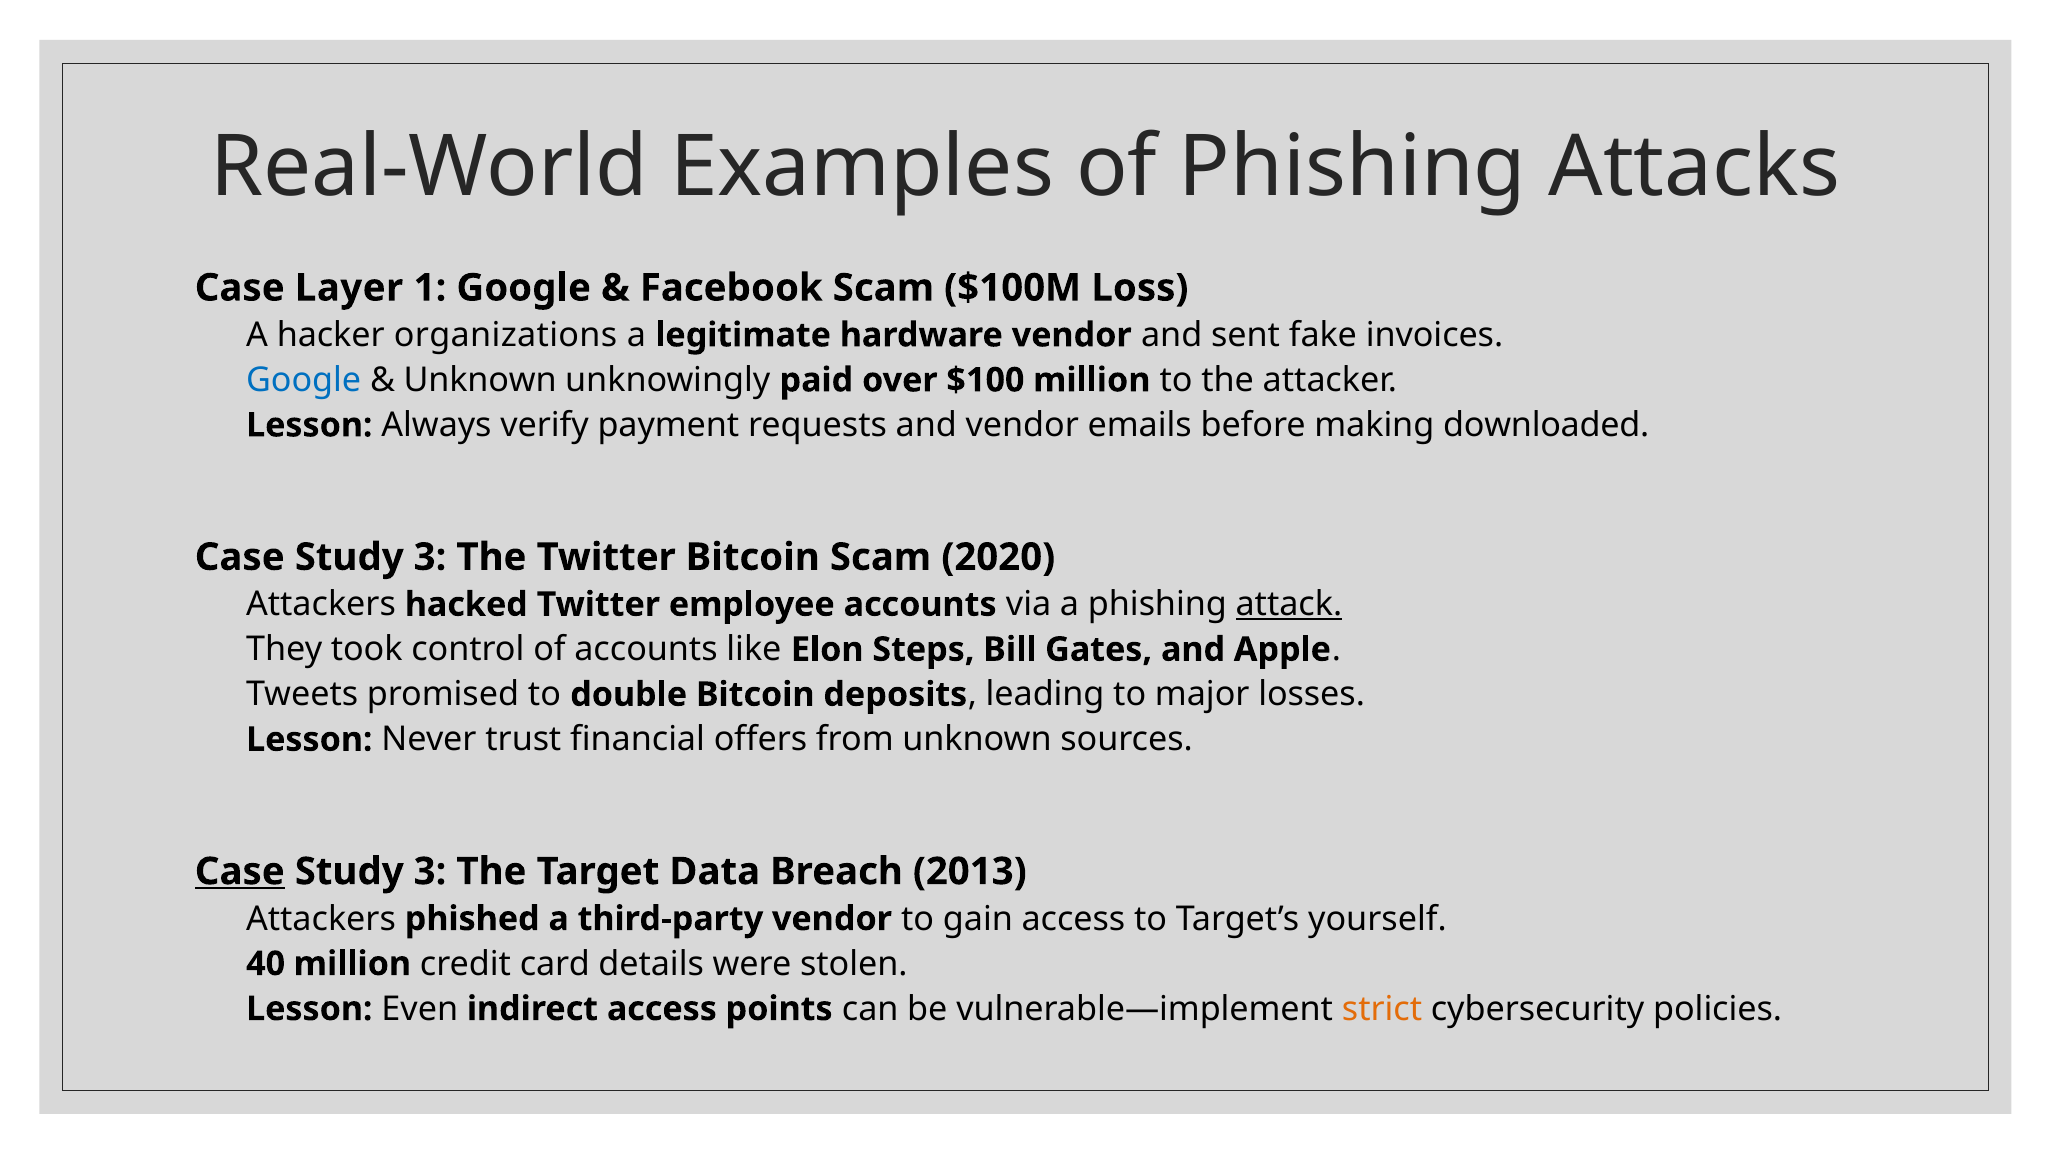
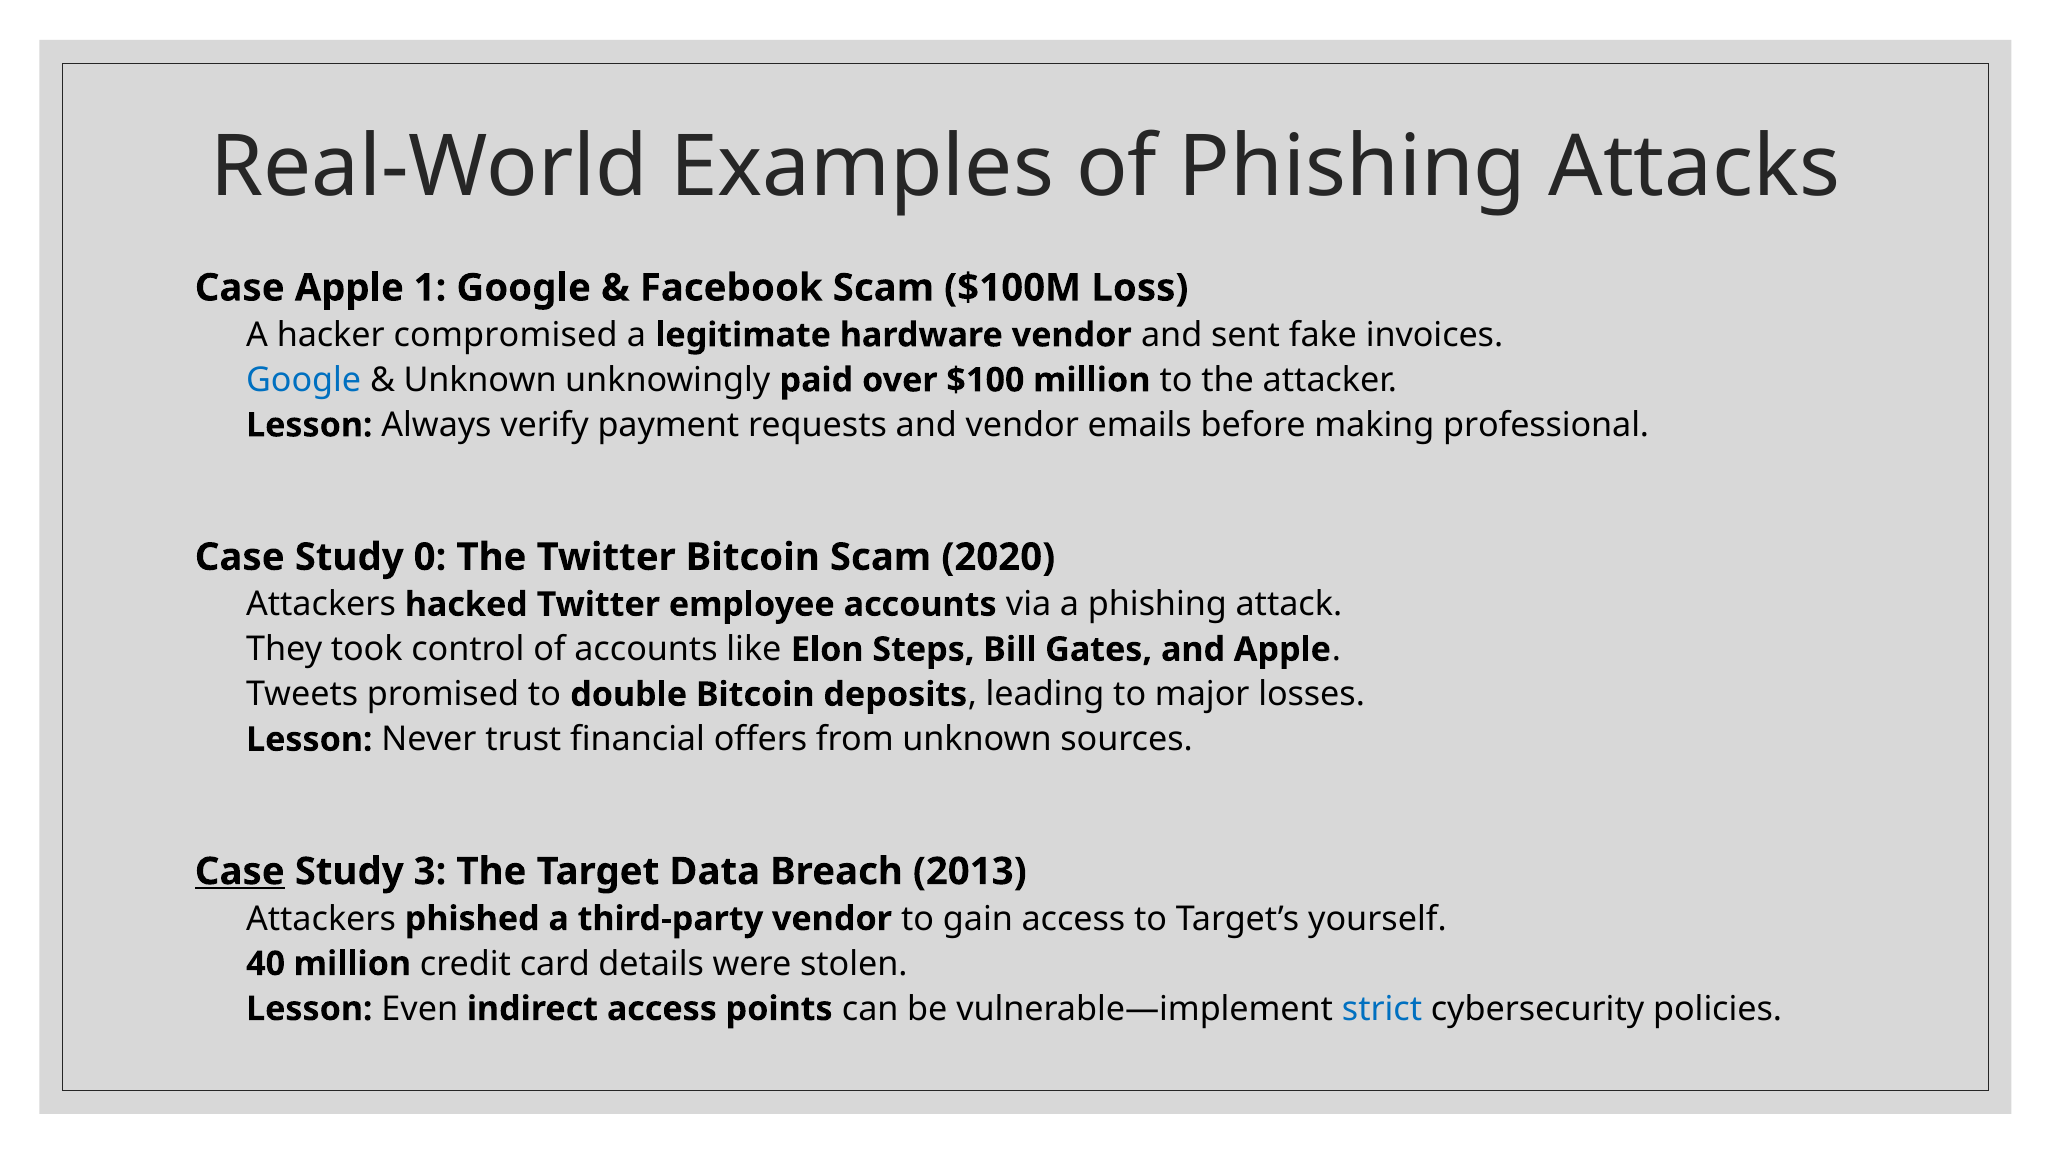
Case Layer: Layer -> Apple (349, 288)
organizations: organizations -> compromised (506, 335)
downloaded: downloaded -> professional (1546, 425)
3: 3 -> 0 (430, 557)
attack underline: present -> none (1289, 604)
strict colour: orange -> blue (1382, 1009)
